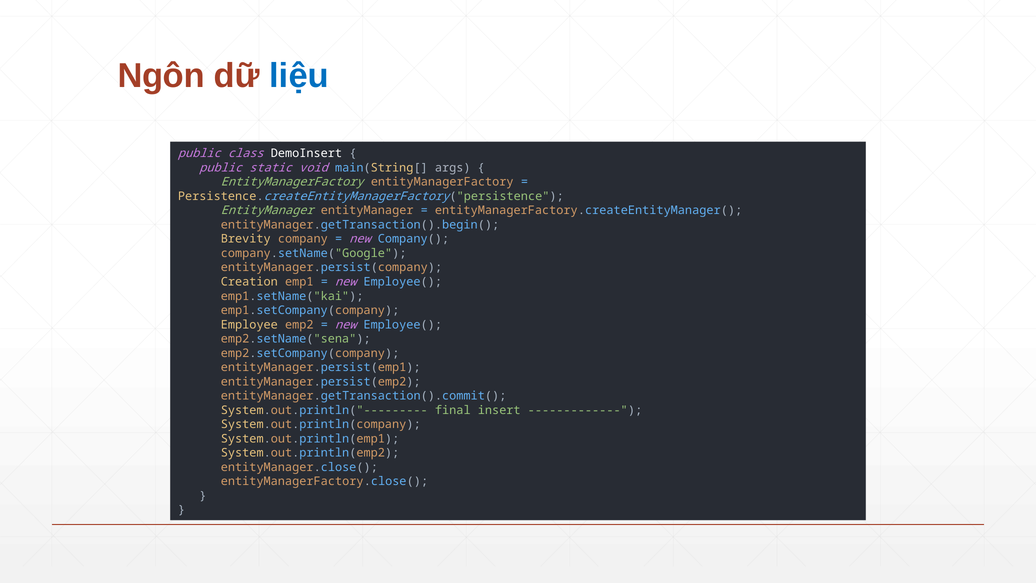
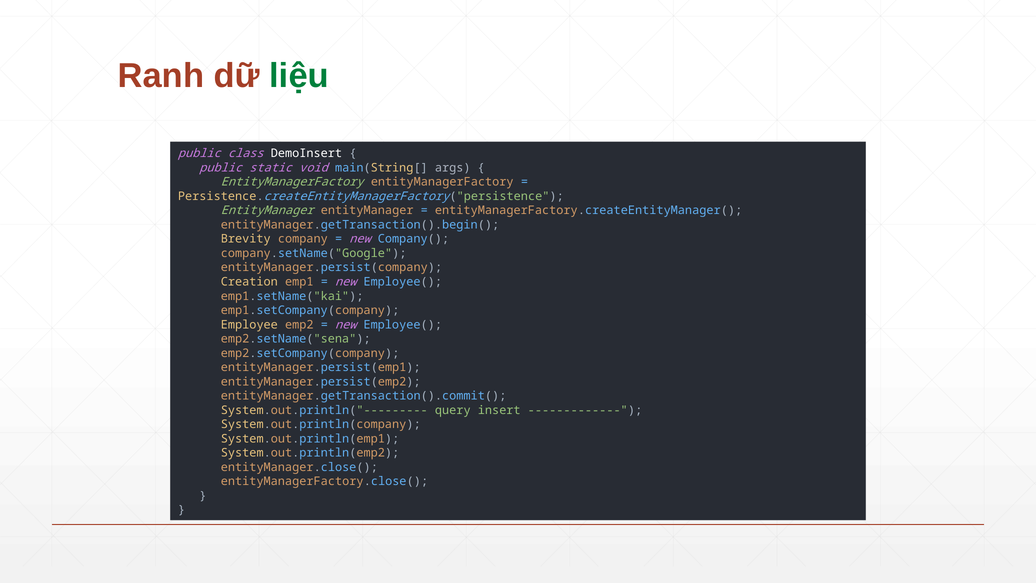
Ngôn: Ngôn -> Ranh (161, 76)
liệu colour: blue -> green (299, 76)
final: final -> query (453, 410)
